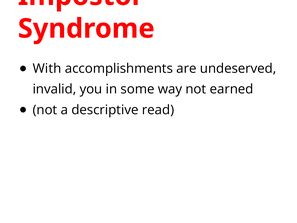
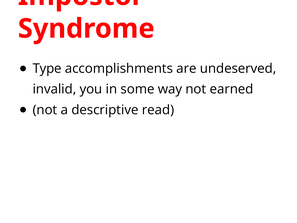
With: With -> Type (47, 69)
